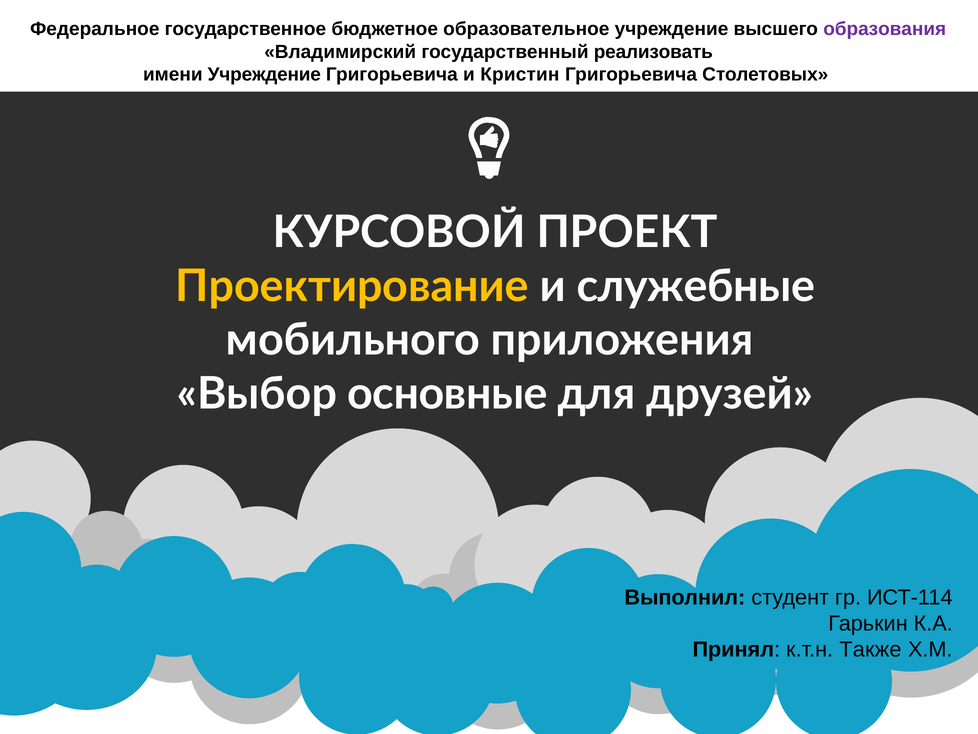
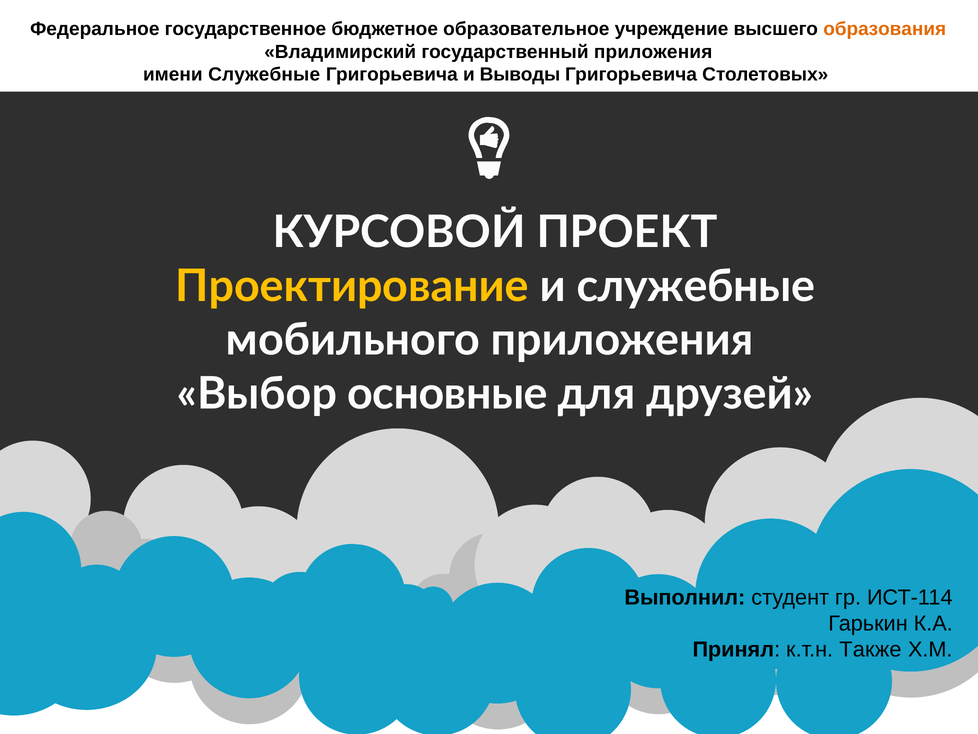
образования colour: purple -> orange (885, 29)
государственный реализовать: реализовать -> приложения (653, 52)
имени Учреждение: Учреждение -> Служебные (264, 75)
Кристин: Кристин -> Выводы (520, 75)
